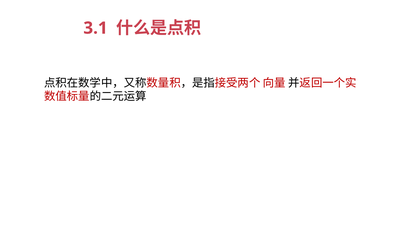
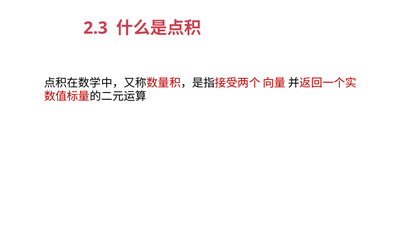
3.1: 3.1 -> 2.3 (96, 28)
